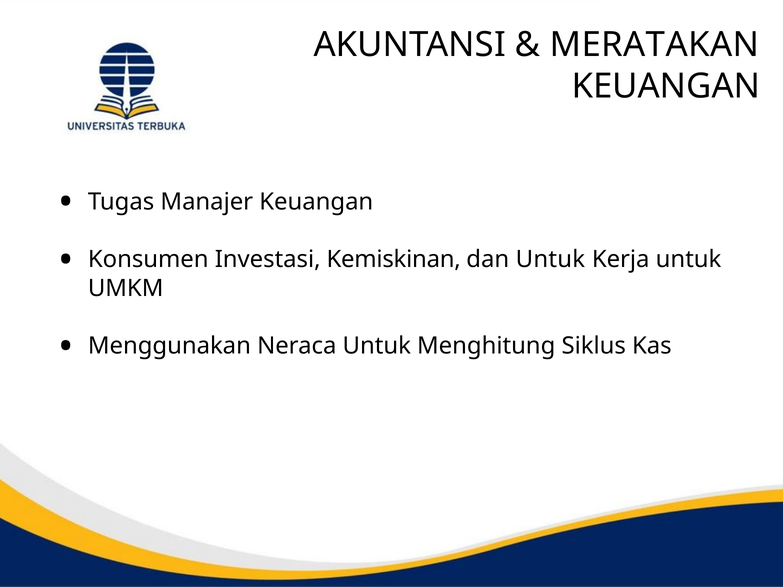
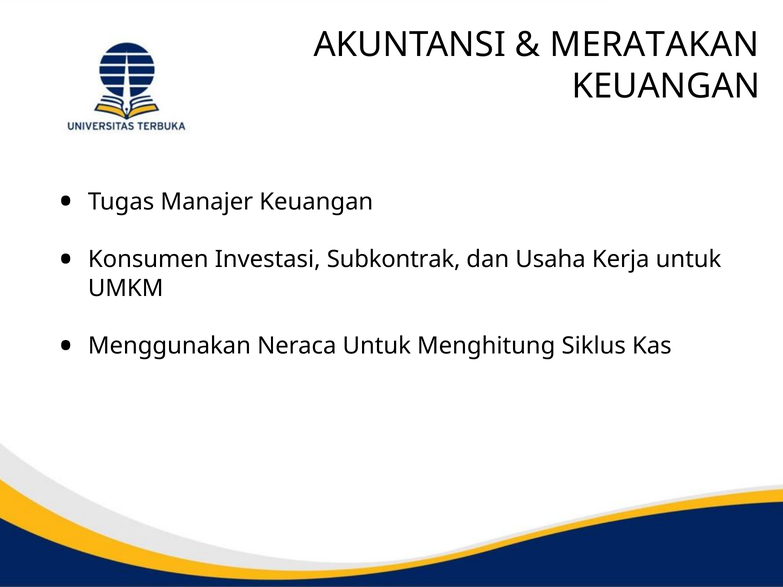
Kemiskinan: Kemiskinan -> Subkontrak (394, 260)
dan Untuk: Untuk -> Usaha (551, 260)
